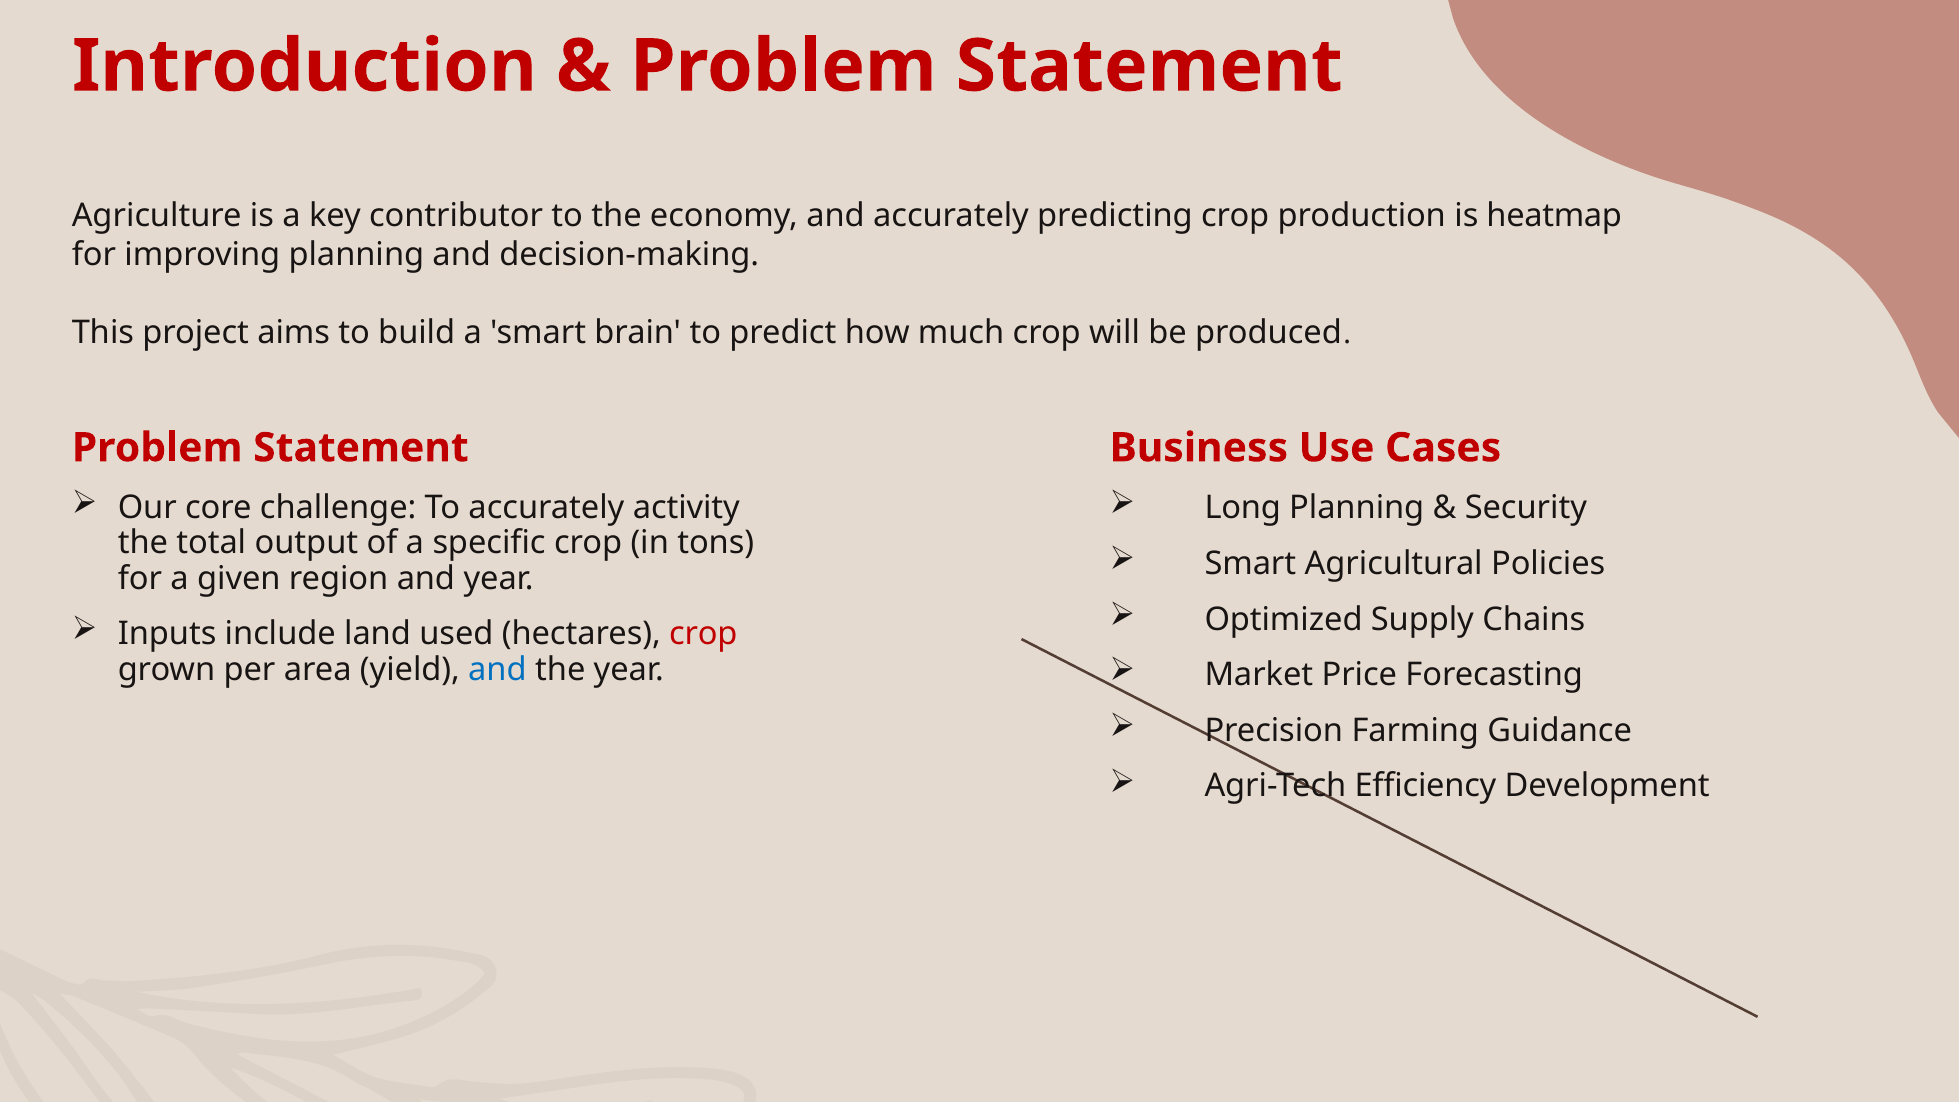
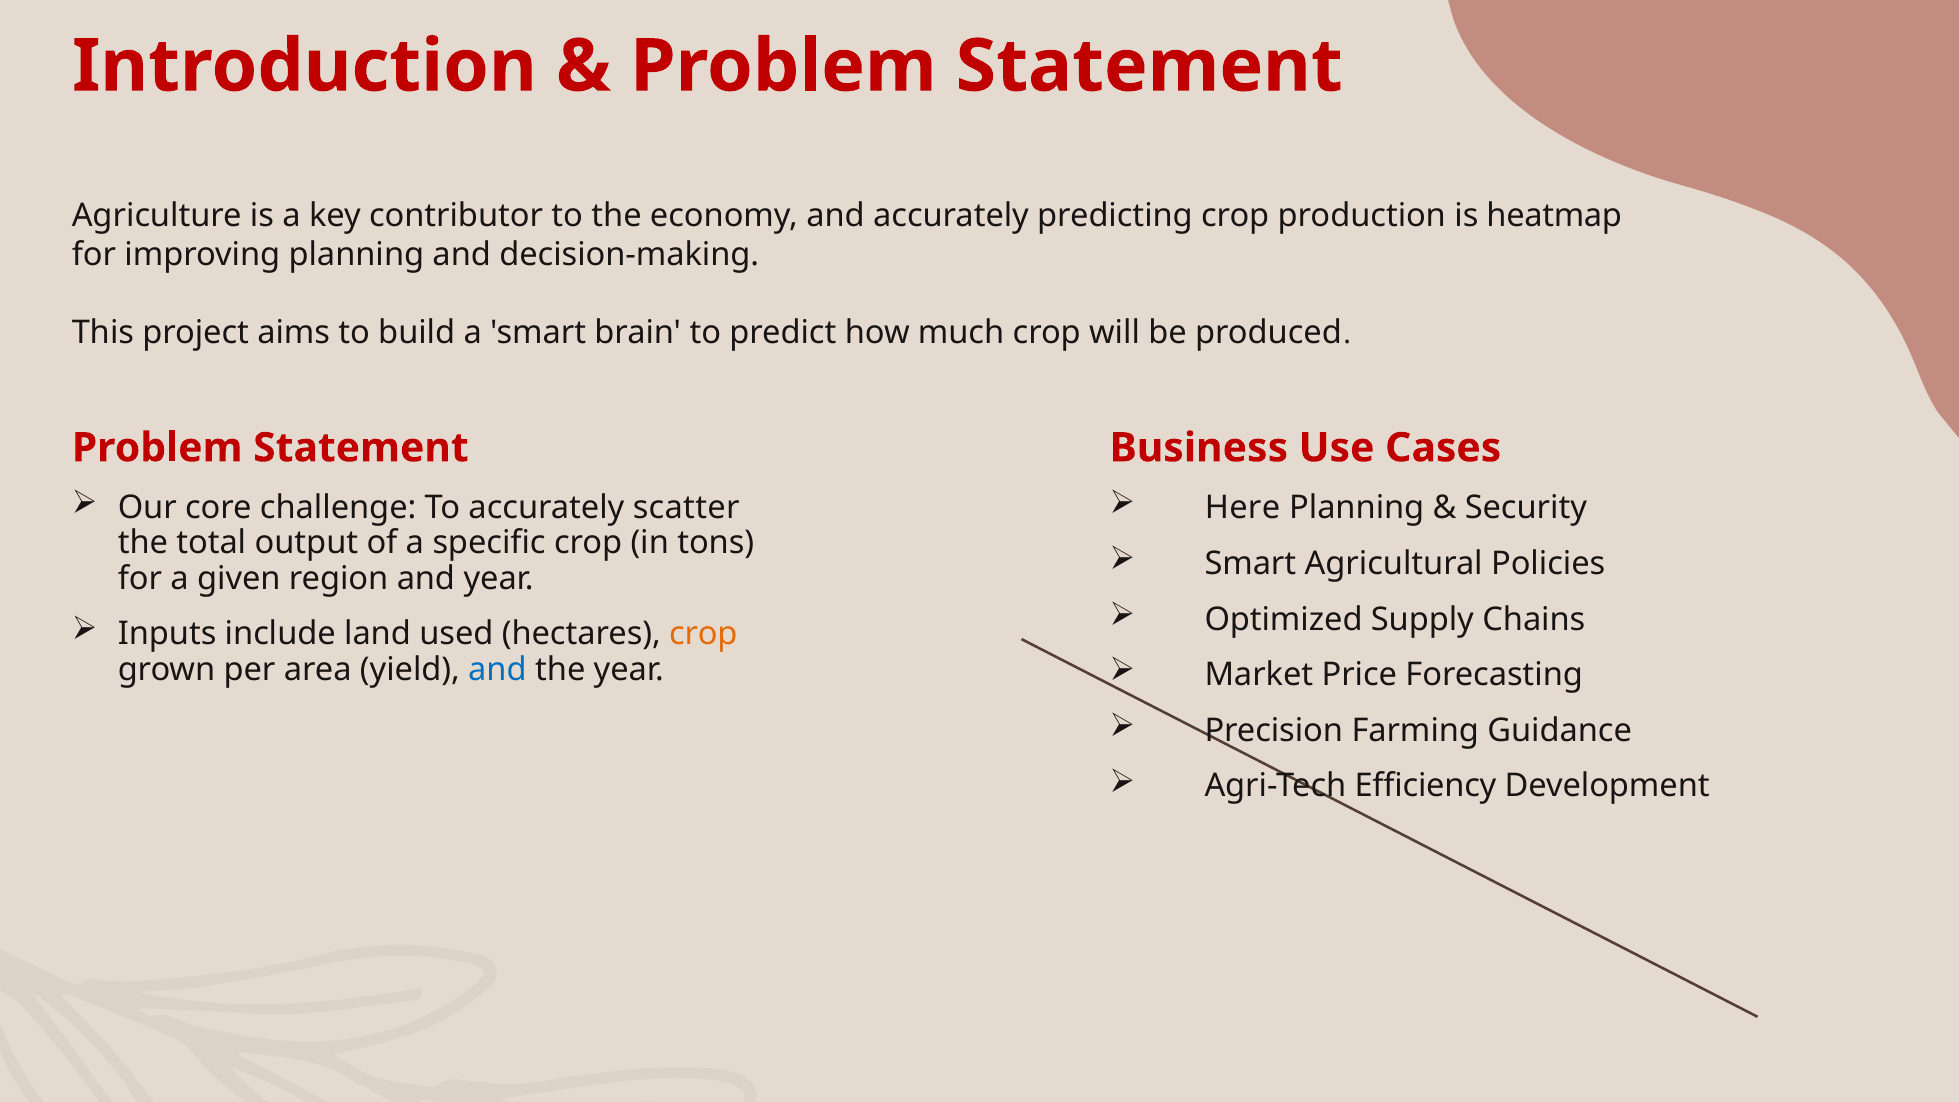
activity: activity -> scatter (686, 508)
Long: Long -> Here (1242, 508)
crop colour: red -> orange (703, 634)
